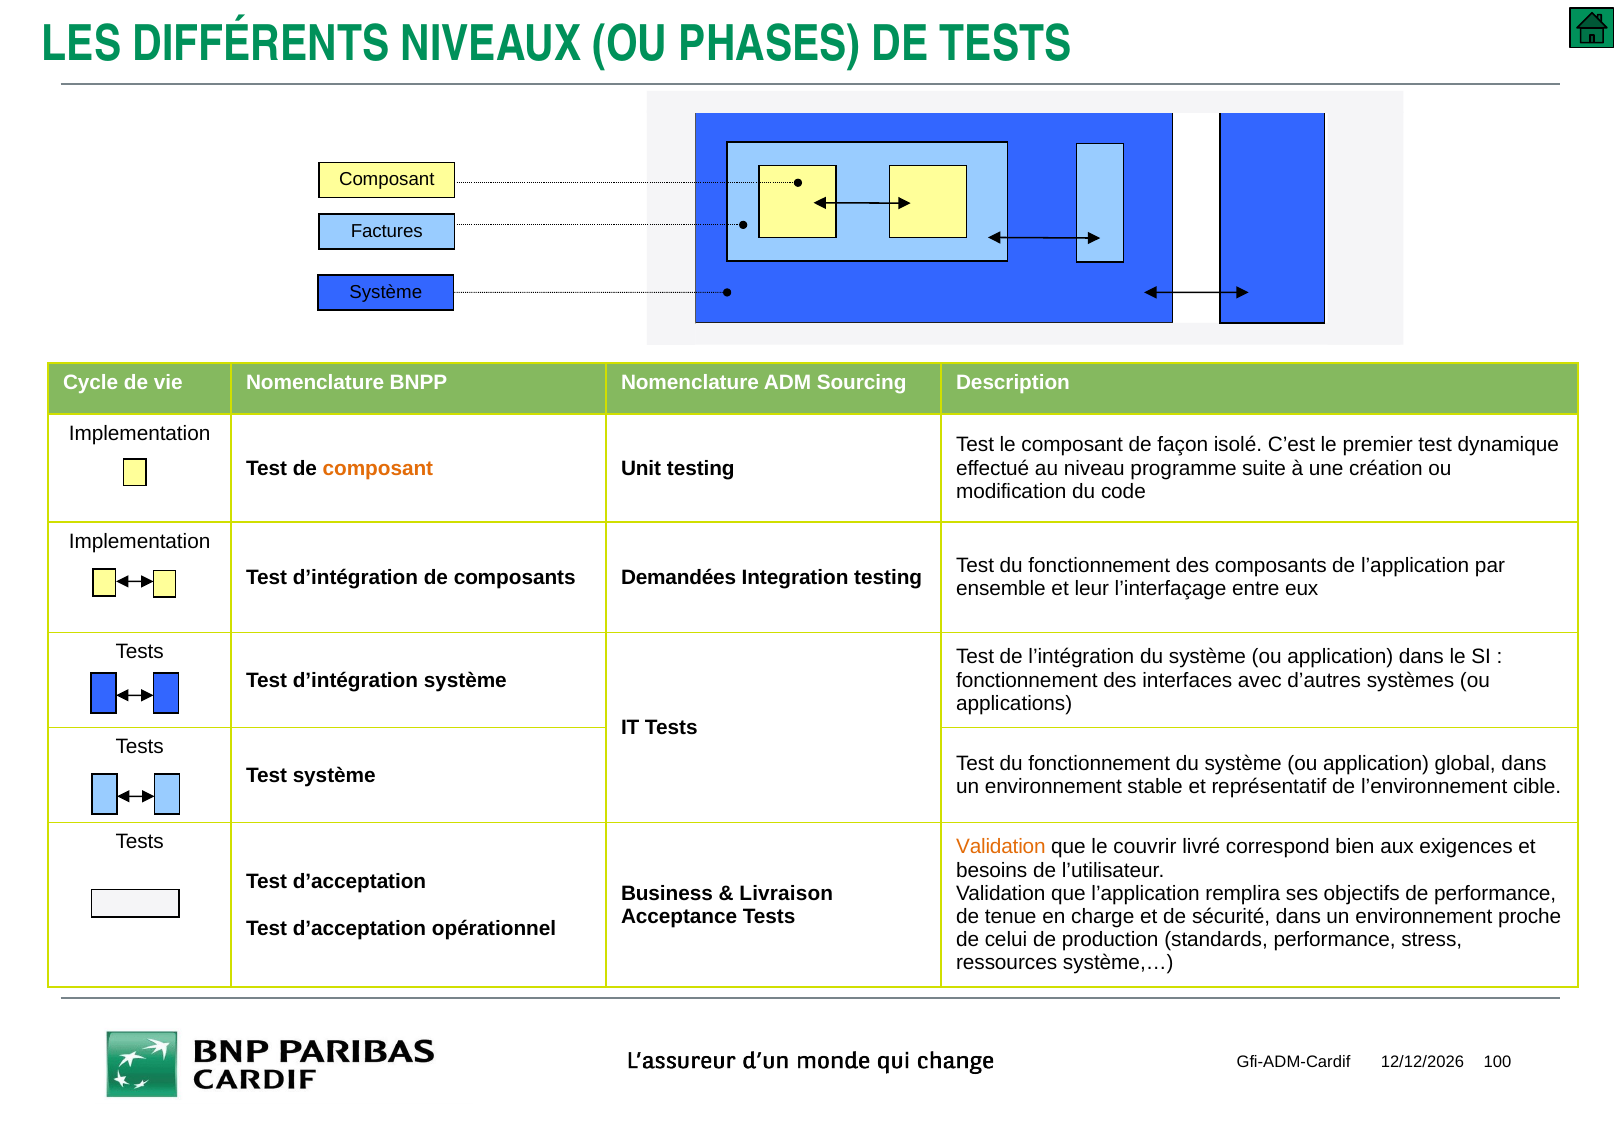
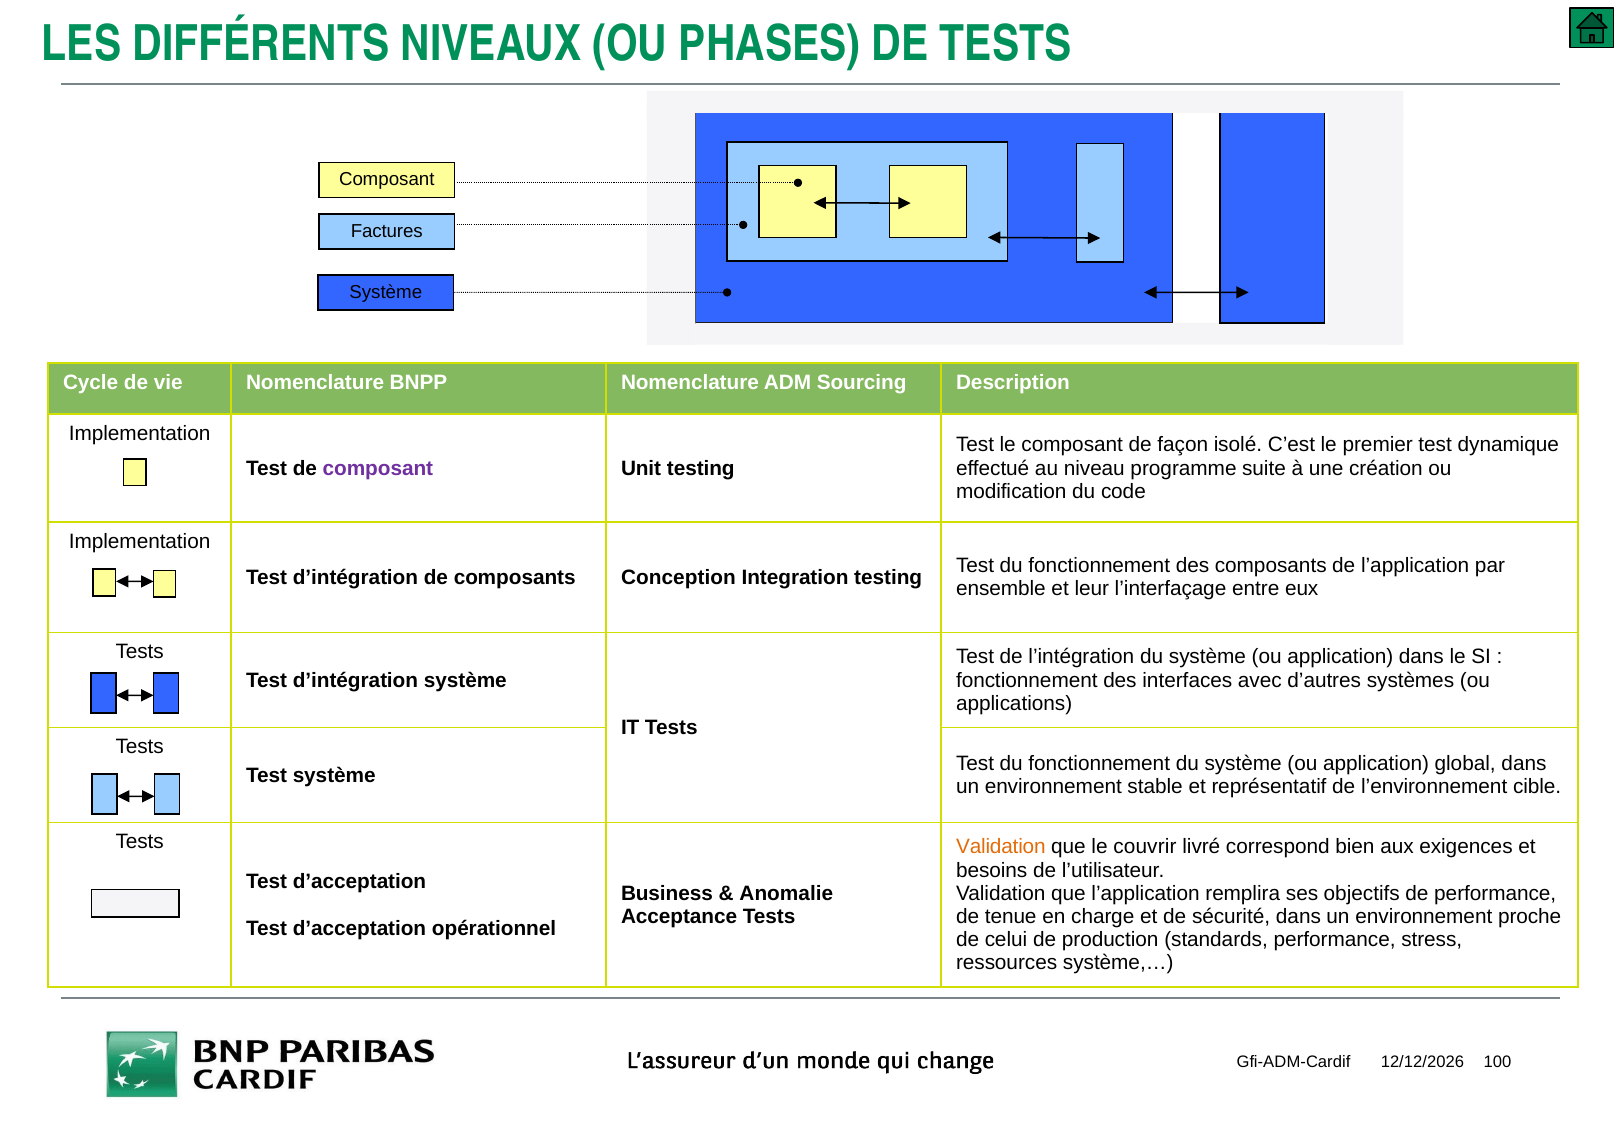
composant colour: orange -> purple (378, 468)
Demandées: Demandées -> Conception (678, 578)
Livraison: Livraison -> Anomalie (786, 894)
